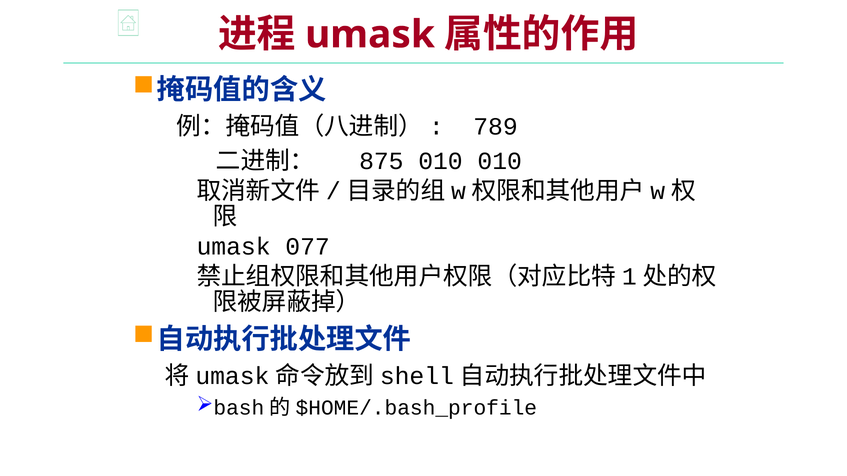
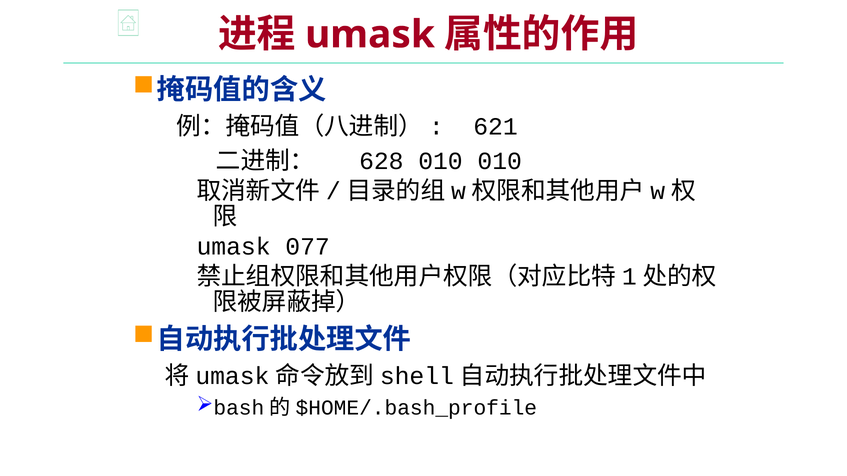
789: 789 -> 621 (495, 127)
875: 875 -> 628 (381, 161)
